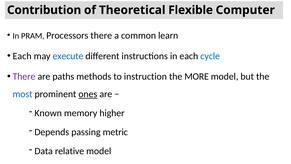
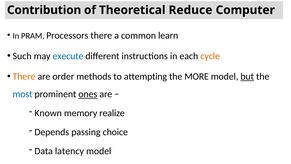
Flexible: Flexible -> Reduce (190, 10)
Each: Each -> Such (22, 56)
cycle colour: blue -> orange (210, 56)
There colour: purple -> orange (24, 76)
paths: paths -> order (63, 76)
instruction: instruction -> attempting (145, 76)
but underline: none -> present (247, 76)
higher: higher -> realize (112, 113)
metric: metric -> choice (115, 132)
relative: relative -> latency (69, 151)
